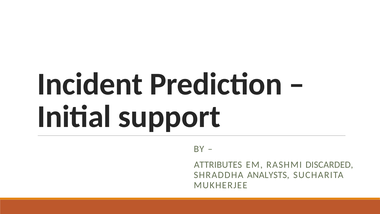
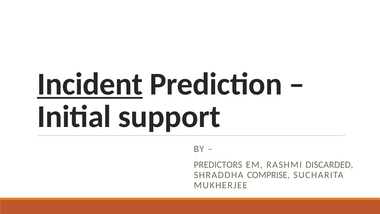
Incident underline: none -> present (90, 84)
ATTRIBUTES: ATTRIBUTES -> PREDICTORS (218, 165)
ANALYSTS: ANALYSTS -> COMPRISE (268, 175)
